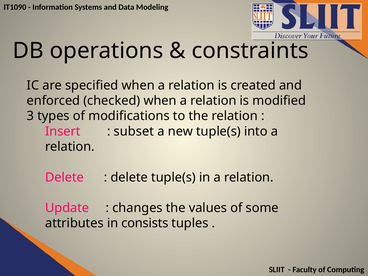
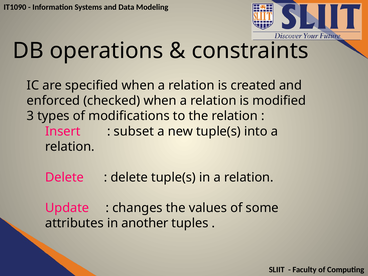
consists: consists -> another (145, 223)
